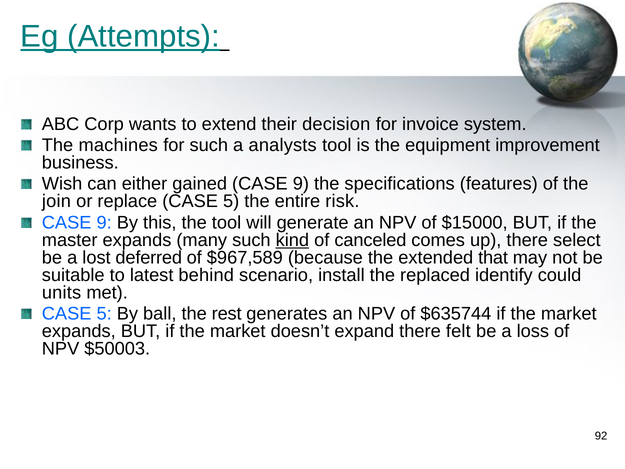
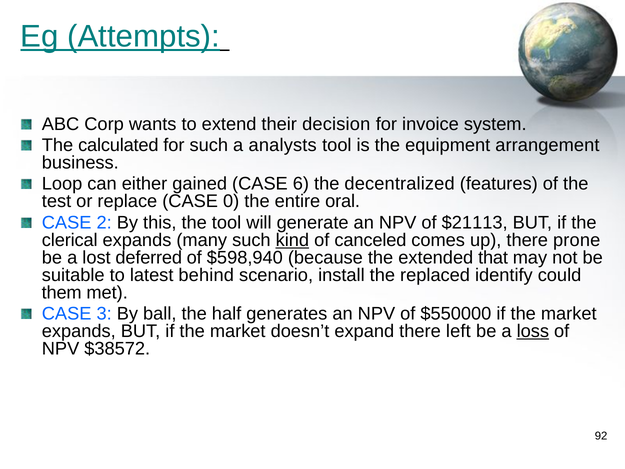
machines: machines -> calculated (118, 145)
improvement: improvement -> arrangement (547, 145)
Wish: Wish -> Loop (62, 184)
9: 9 -> 6 (301, 184)
specifications: specifications -> decentralized (400, 184)
join: join -> test (57, 201)
replace CASE 5: 5 -> 0 (231, 201)
risk: risk -> oral (343, 201)
9: 9 -> 2 (104, 222)
$15000: $15000 -> $21113 (475, 222)
master: master -> clerical (70, 240)
select: select -> prone (577, 240)
$967,589: $967,589 -> $598,940 (245, 257)
units: units -> them (62, 292)
5: 5 -> 3 (104, 314)
rest: rest -> half (227, 314)
$635744: $635744 -> $550000 (456, 314)
felt: felt -> left (458, 331)
loss underline: none -> present (533, 331)
$50003: $50003 -> $38572 (117, 349)
